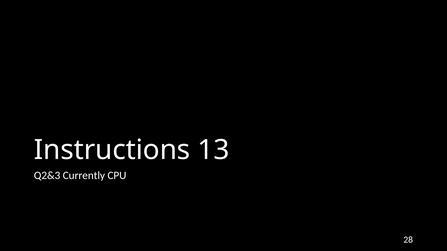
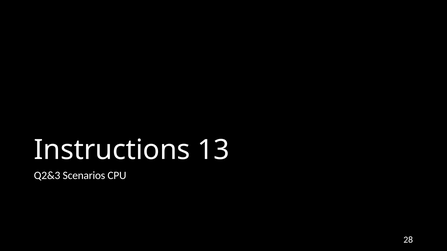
Currently: Currently -> Scenarios (84, 176)
